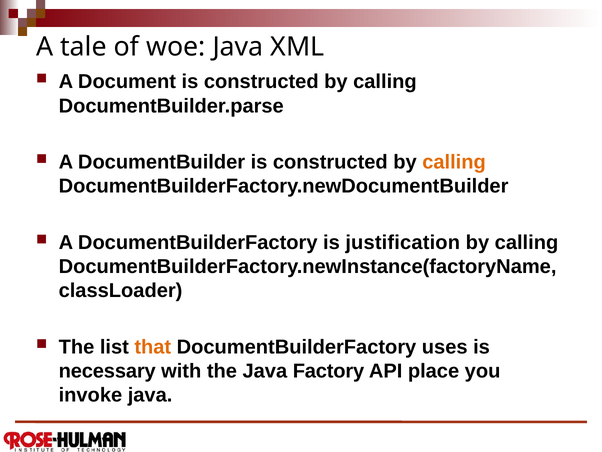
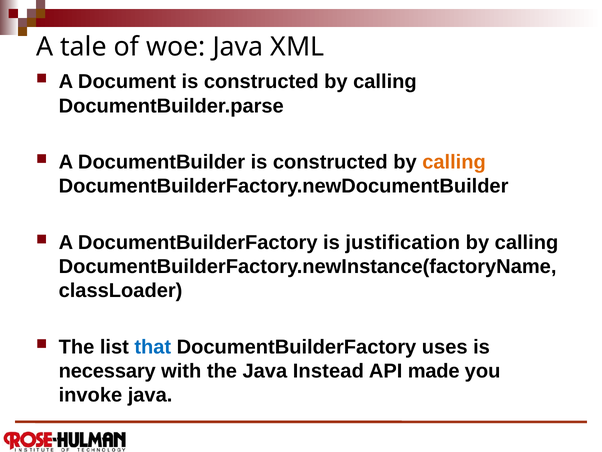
that colour: orange -> blue (153, 347)
Factory: Factory -> Instead (328, 371)
place: place -> made (434, 371)
